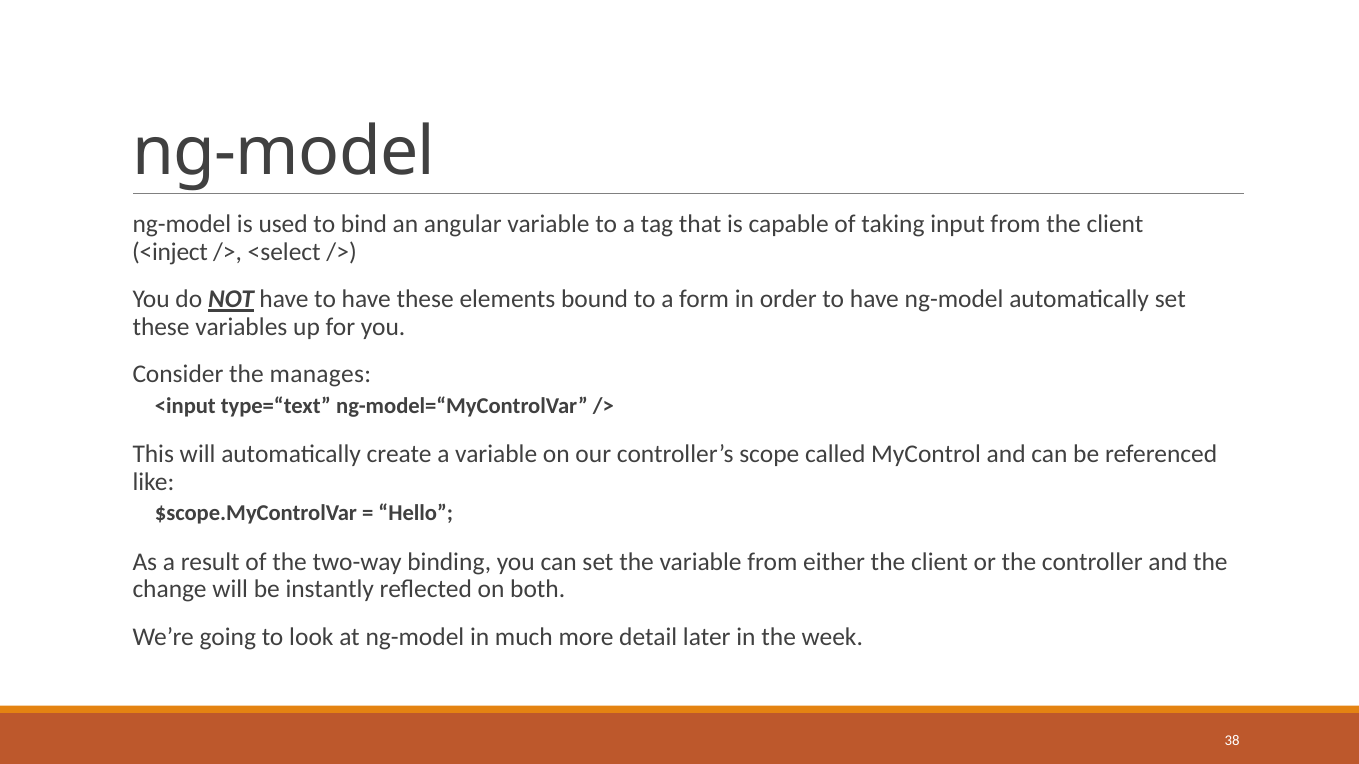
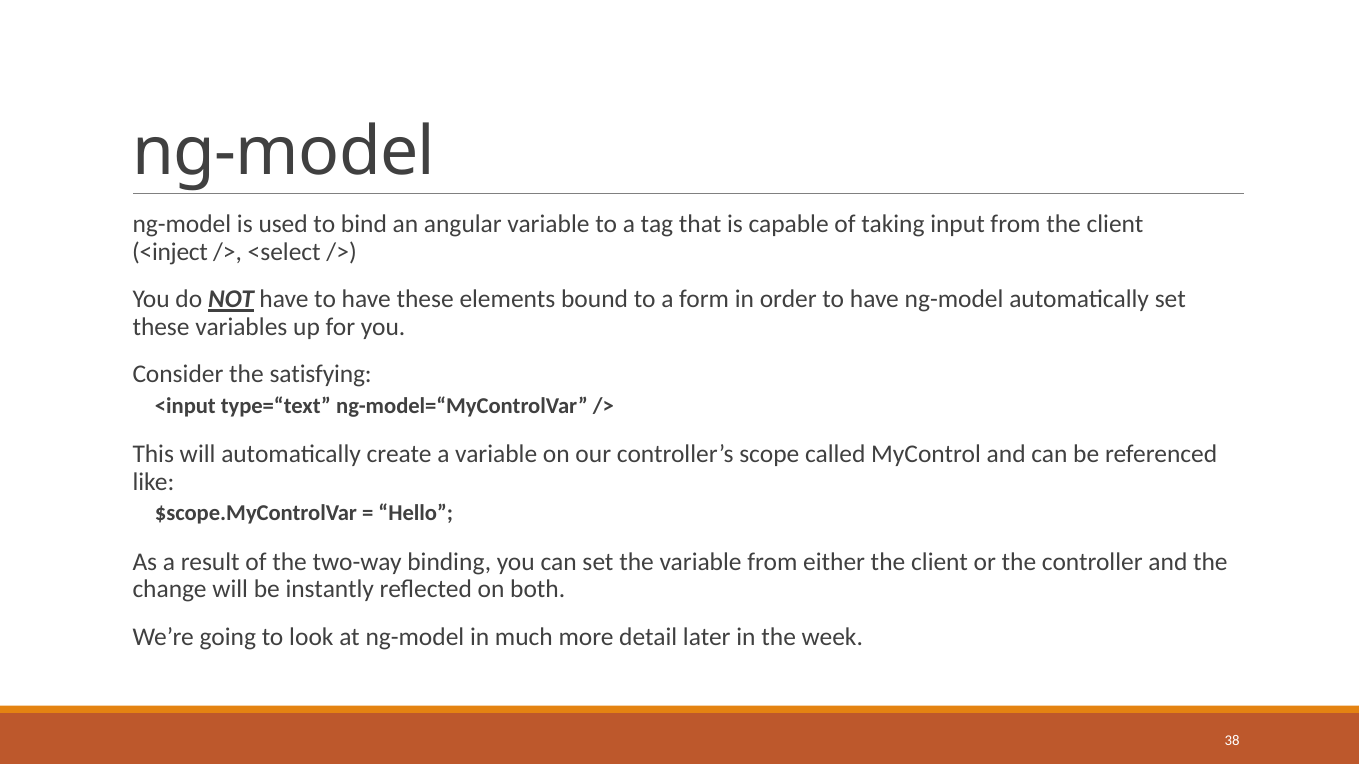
manages: manages -> satisfying (321, 374)
